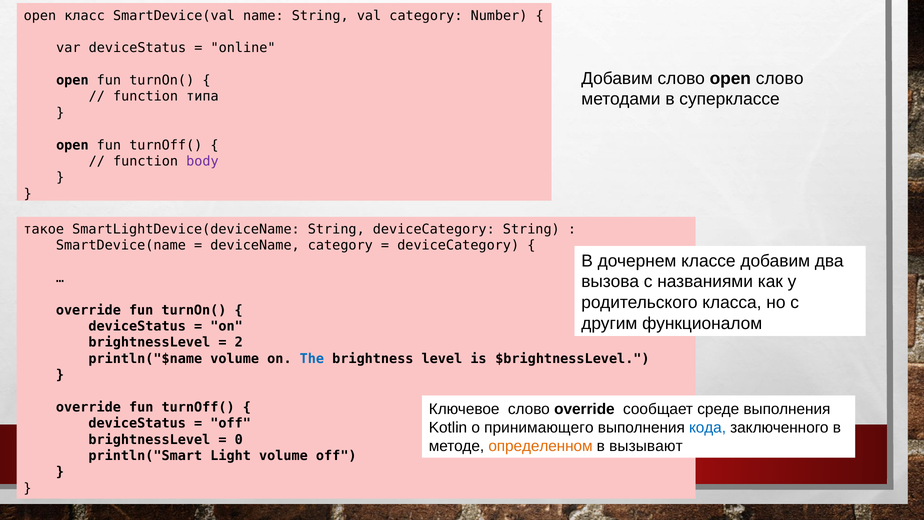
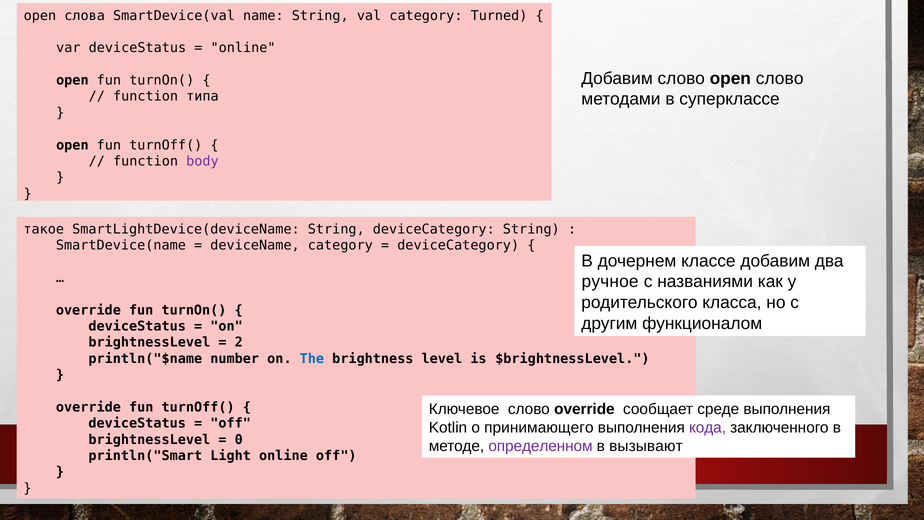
класс: класс -> слова (85, 16)
Number: Number -> Turned (499, 16)
вызова: вызова -> ручное (610, 282)
println("$name volume: volume -> number (235, 359)
кода colour: blue -> purple (708, 427)
определенном colour: orange -> purple (540, 446)
Light volume: volume -> online (283, 456)
